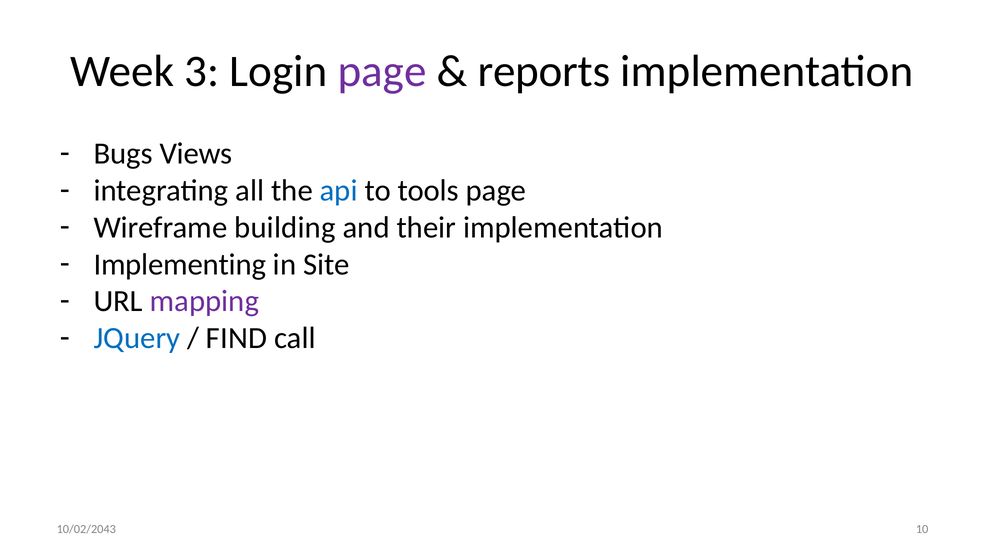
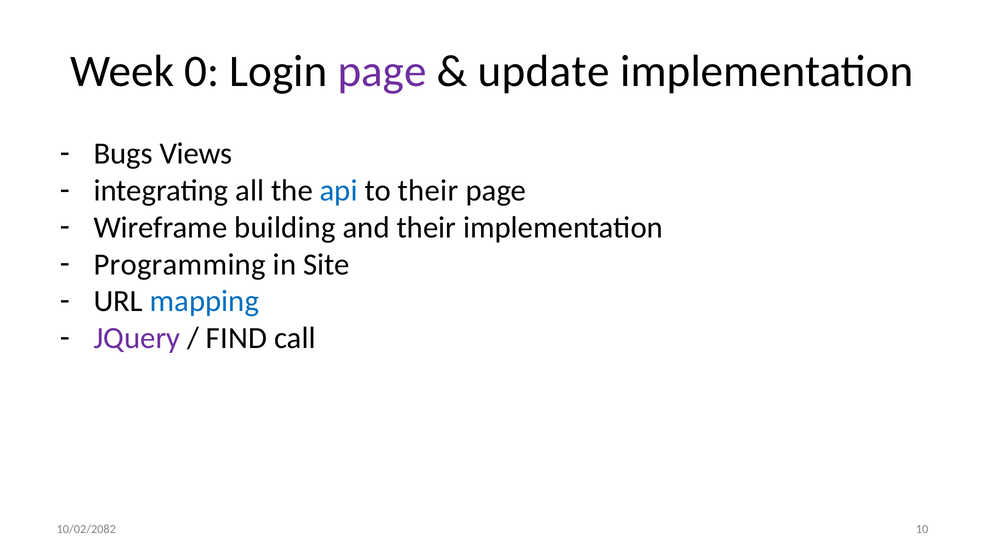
3: 3 -> 0 (202, 72)
reports: reports -> update (544, 72)
to tools: tools -> their (428, 191)
Implementing: Implementing -> Programming (180, 264)
mapping colour: purple -> blue (204, 301)
JQuery colour: blue -> purple (137, 338)
10/02/2043: 10/02/2043 -> 10/02/2082 (86, 529)
